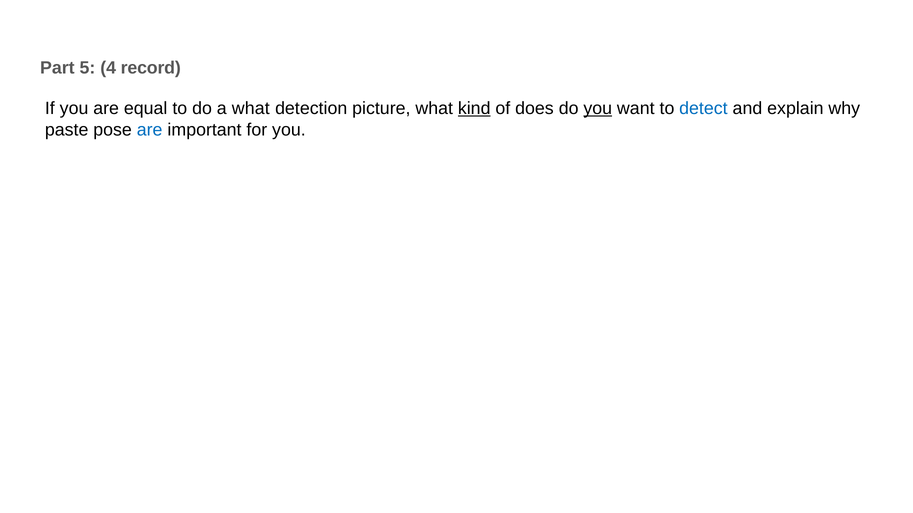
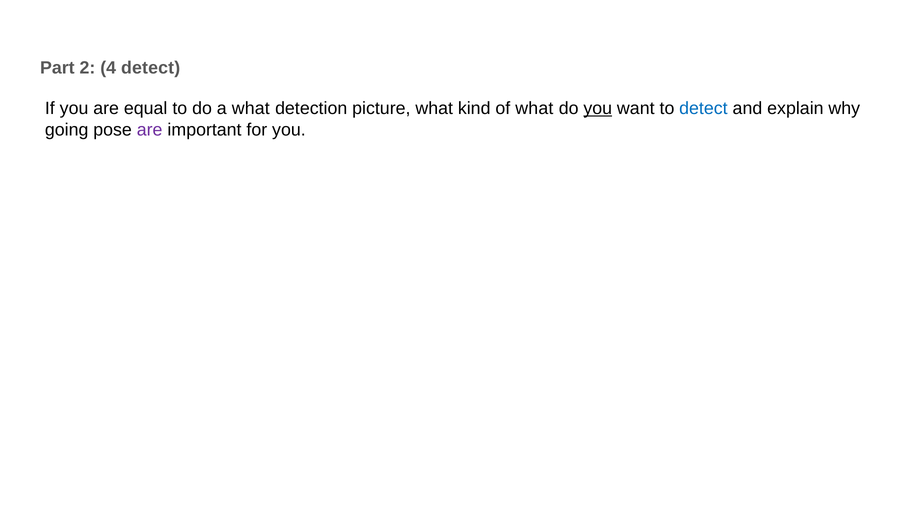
5: 5 -> 2 (88, 68)
4 record: record -> detect (151, 68)
kind underline: present -> none (474, 109)
of does: does -> what (534, 109)
paste: paste -> going (67, 130)
are colour: blue -> purple (150, 130)
